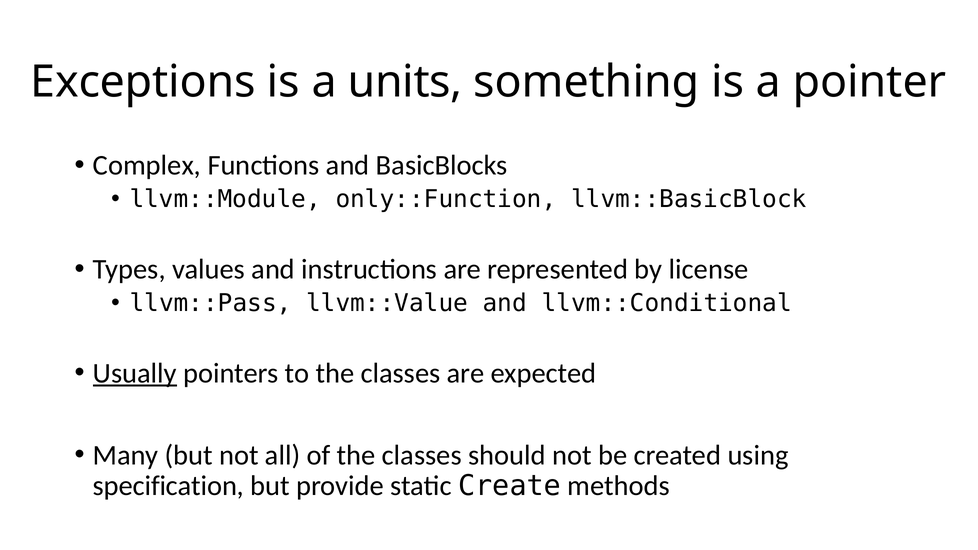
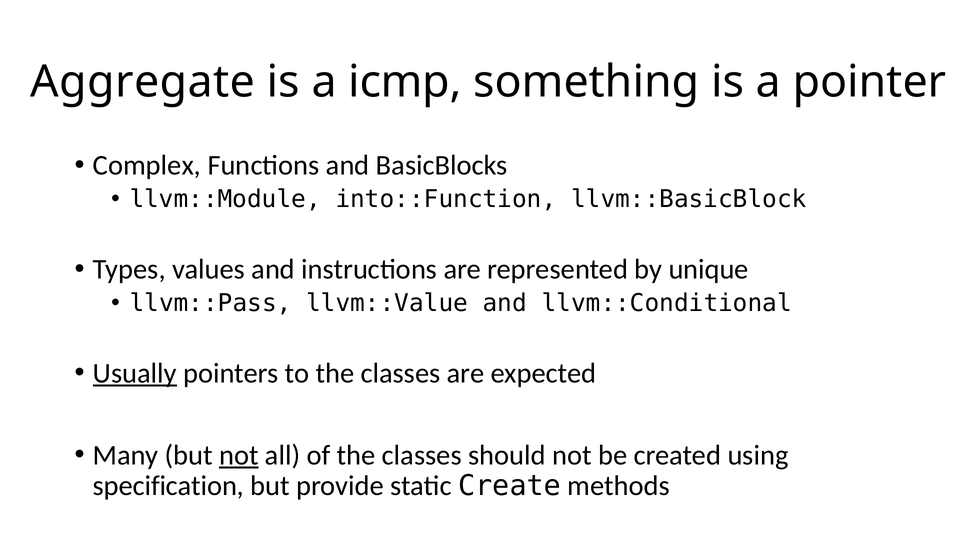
Exceptions: Exceptions -> Aggregate (143, 82)
units: units -> icmp (405, 82)
only::Function: only::Function -> into::Function (446, 199)
license: license -> unique (709, 269)
not underline: none -> present (239, 455)
